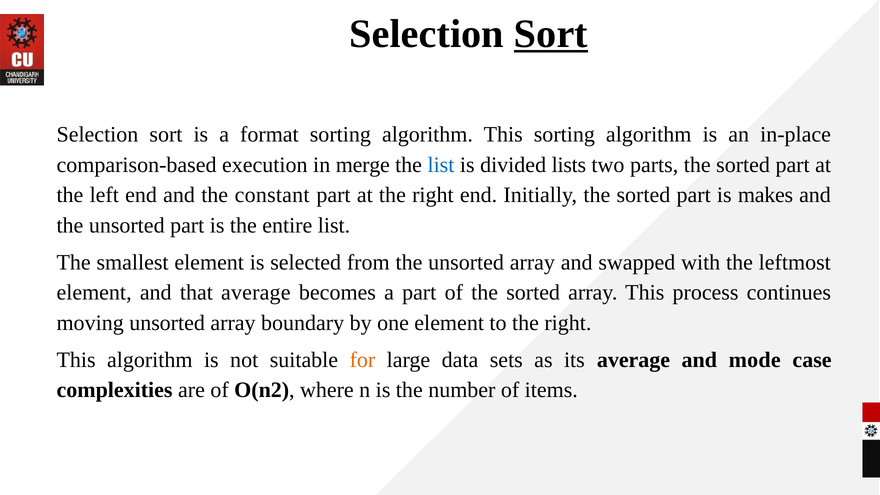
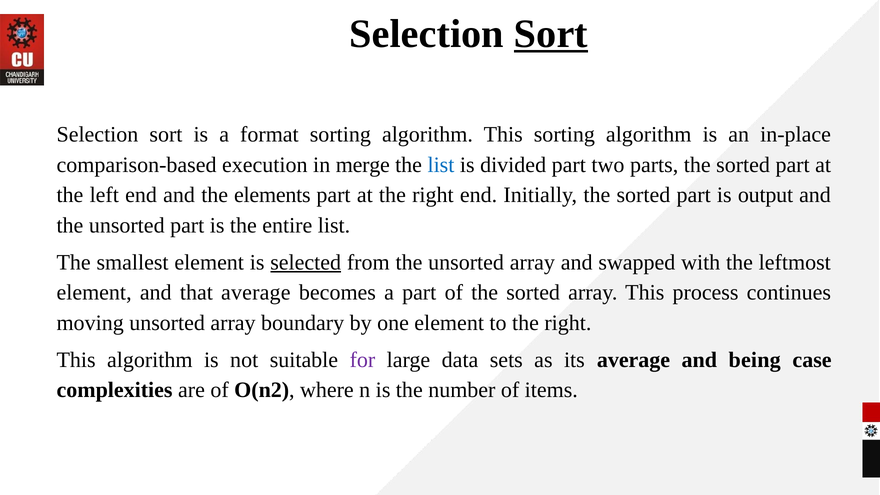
divided lists: lists -> part (569, 165)
constant: constant -> elements (272, 195)
makes: makes -> output (766, 195)
selected underline: none -> present (306, 262)
for colour: orange -> purple (362, 360)
mode: mode -> being (755, 360)
